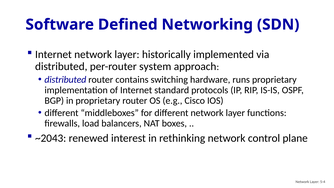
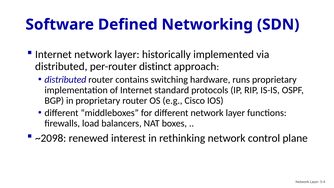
system: system -> distinct (155, 66)
~2043: ~2043 -> ~2098 (51, 138)
